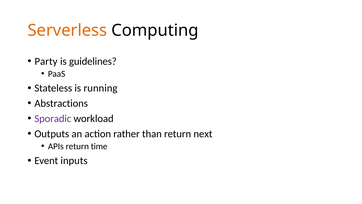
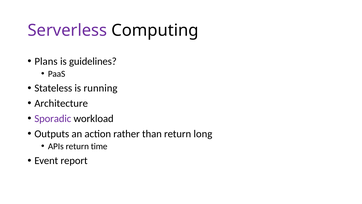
Serverless colour: orange -> purple (67, 30)
Party: Party -> Plans (46, 61)
Abstractions: Abstractions -> Architecture (61, 103)
next: next -> long (203, 134)
inputs: inputs -> report (74, 160)
